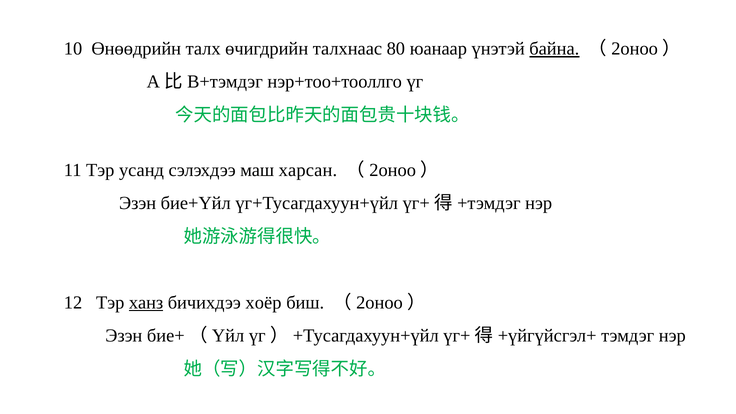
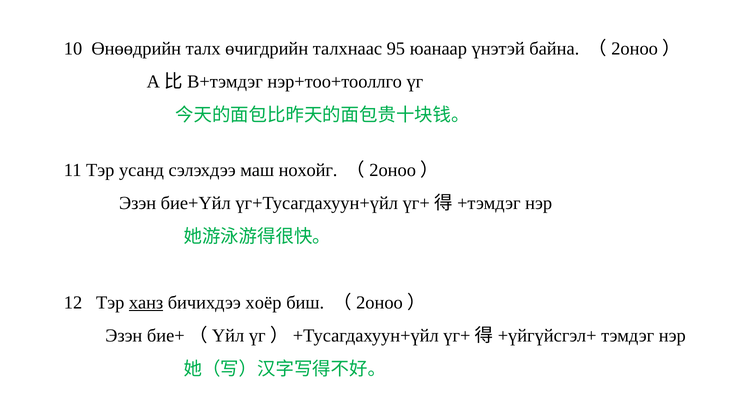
80: 80 -> 95 (396, 49)
байна underline: present -> none (554, 49)
харсан: харсан -> нохойг (308, 170)
